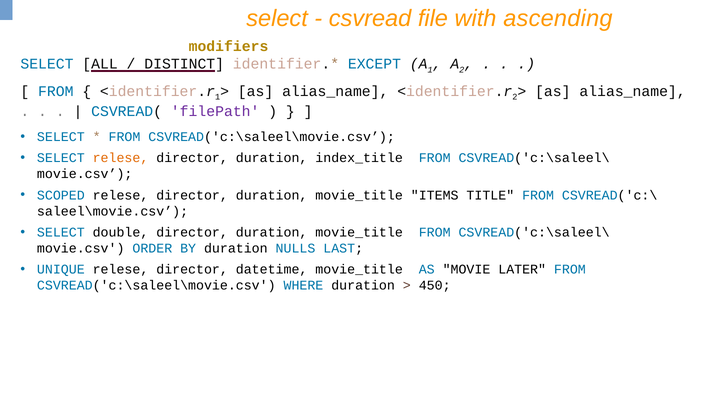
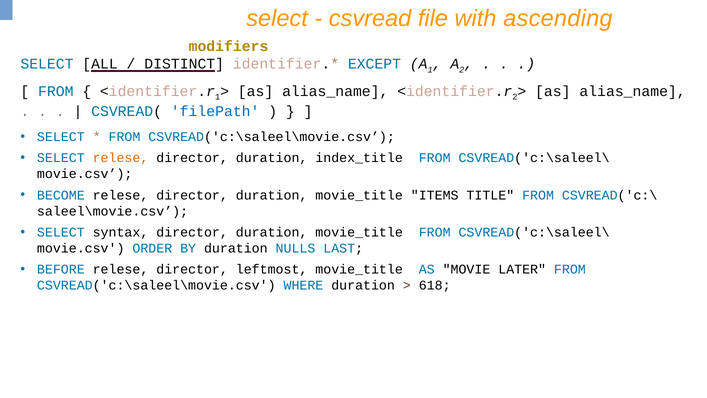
filePath colour: purple -> blue (215, 111)
SCOPED: SCOPED -> BECOME (61, 195)
double: double -> syntax (121, 232)
UNIQUE: UNIQUE -> BEFORE (61, 269)
datetime: datetime -> leftmost (272, 269)
450: 450 -> 618 (435, 285)
